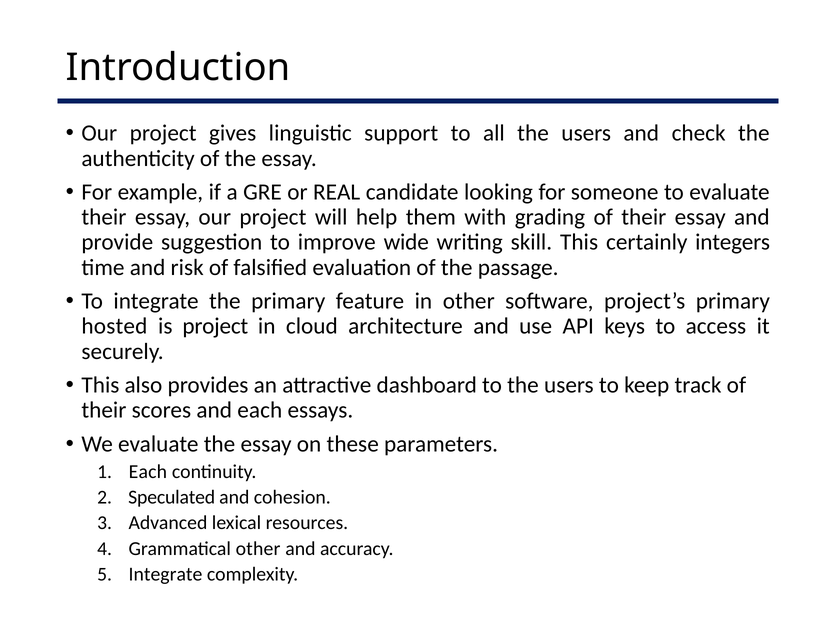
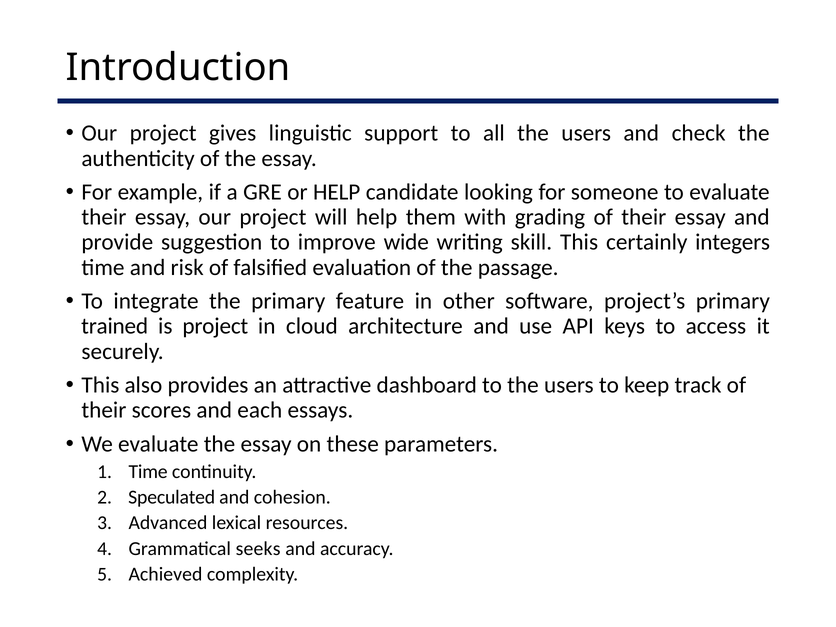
or REAL: REAL -> HELP (337, 192)
hosted: hosted -> trained (115, 326)
Each: Each -> Time (148, 472)
Grammatical other: other -> seeks (258, 549)
Integrate: Integrate -> Achieved (165, 574)
